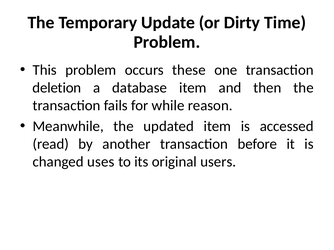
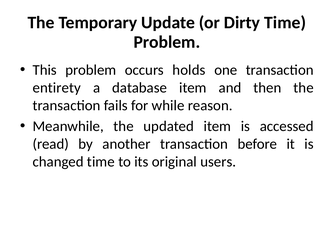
these: these -> holds (189, 70)
deletion: deletion -> entirety (57, 88)
changed uses: uses -> time (101, 162)
